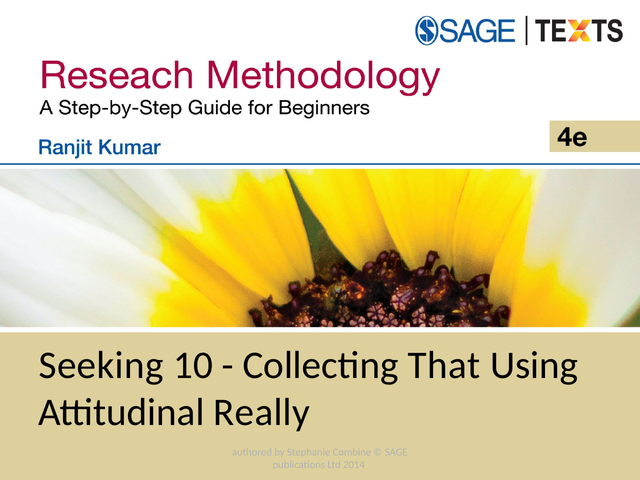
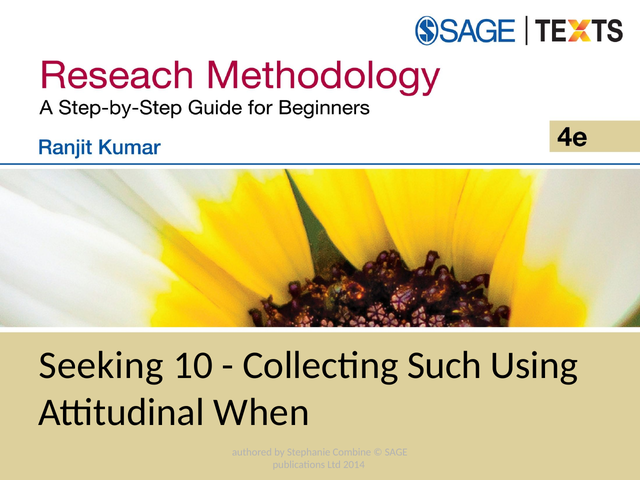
That: That -> Such (445, 365)
Really: Really -> When (262, 412)
